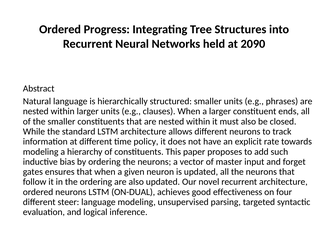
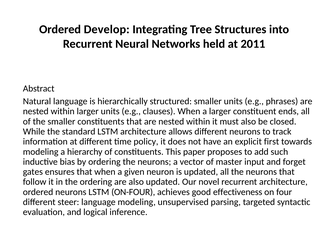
Progress: Progress -> Develop (107, 29)
2090: 2090 -> 2011 (253, 44)
rate: rate -> first (272, 142)
ON-DUAL: ON-DUAL -> ON-FOUR (133, 192)
